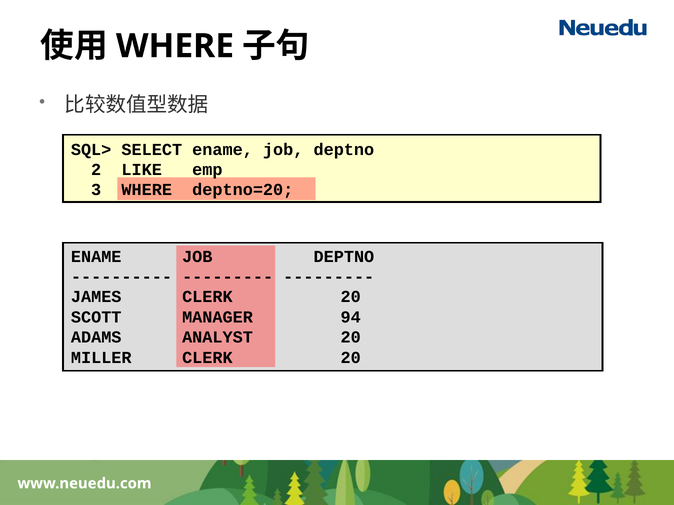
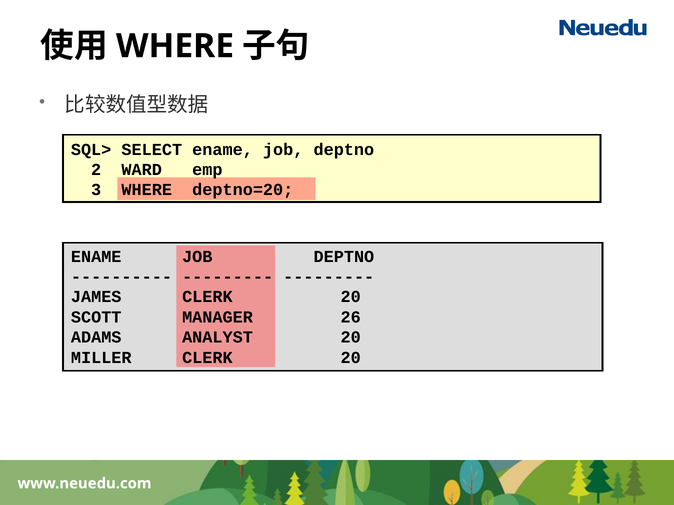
LIKE: LIKE -> WARD (142, 170)
94: 94 -> 26 (351, 317)
